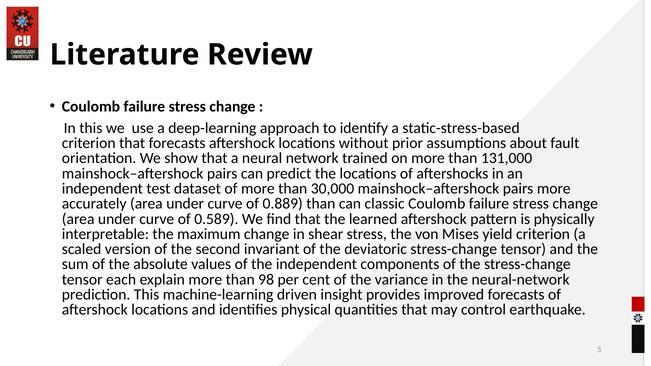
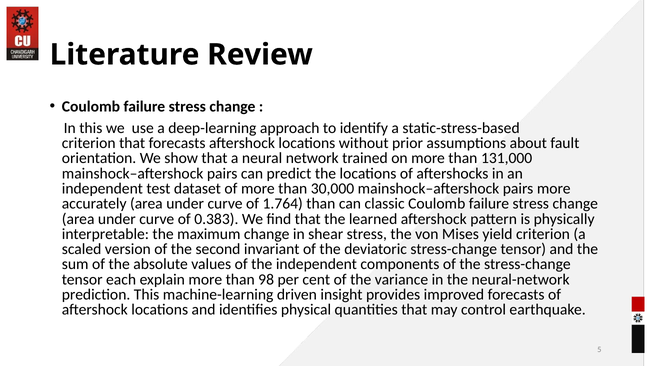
0.889: 0.889 -> 1.764 (283, 204)
0.589: 0.589 -> 0.383 (216, 219)
